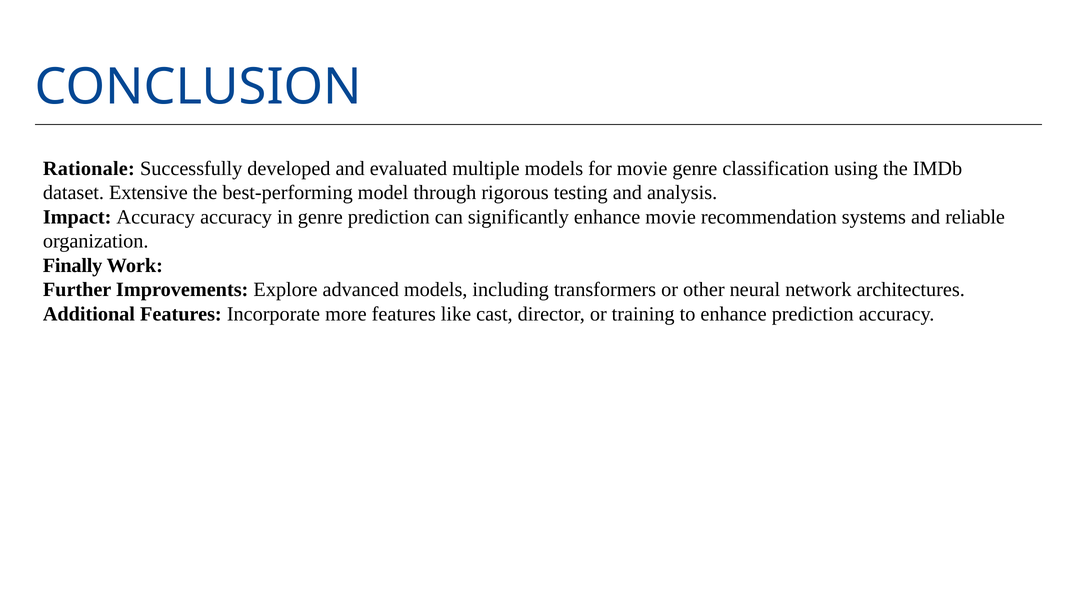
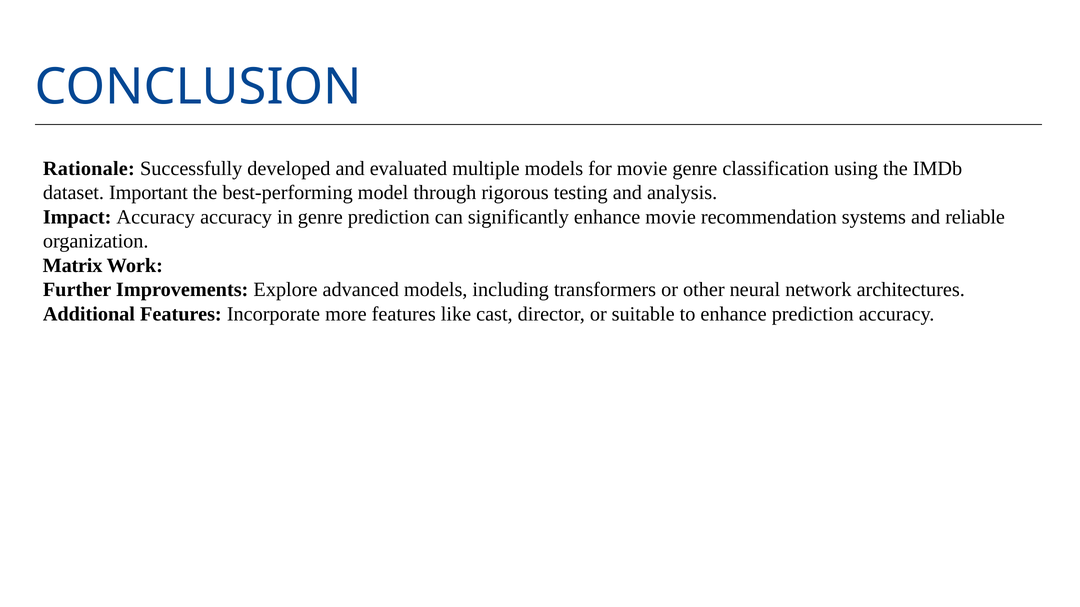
Extensive: Extensive -> Important (148, 193)
Finally: Finally -> Matrix (73, 266)
training: training -> suitable (643, 314)
